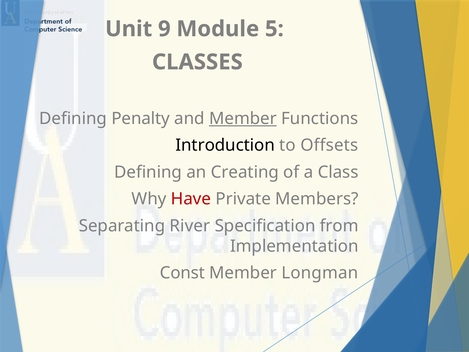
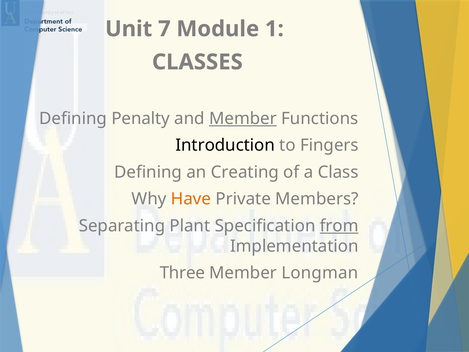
9: 9 -> 7 (164, 29)
5: 5 -> 1 (274, 29)
Offsets: Offsets -> Fingers (329, 145)
Have colour: red -> orange (191, 199)
River: River -> Plant (190, 226)
from underline: none -> present (339, 226)
Const: Const -> Three (182, 273)
